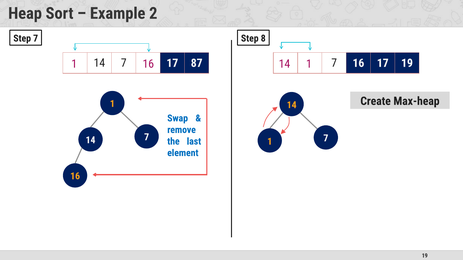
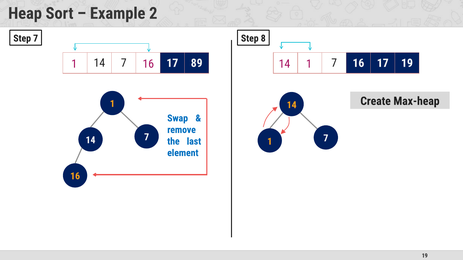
87: 87 -> 89 (197, 63)
